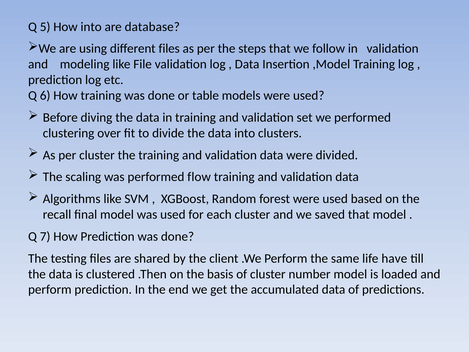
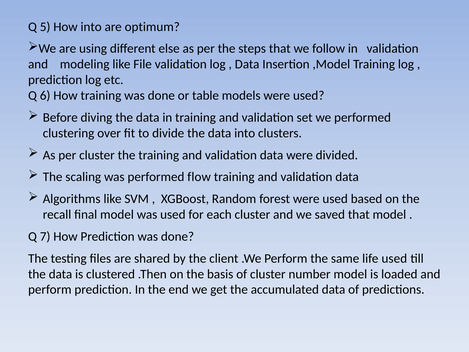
database: database -> optimum (152, 27)
different files: files -> else (169, 49)
life have: have -> used (394, 258)
